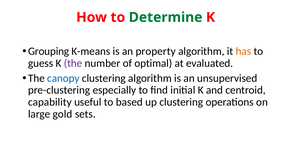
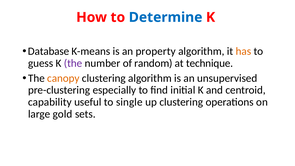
Determine colour: green -> blue (166, 17)
Grouping: Grouping -> Database (49, 51)
optimal: optimal -> random (153, 63)
evaluated: evaluated -> technique (210, 63)
canopy colour: blue -> orange (63, 78)
based: based -> single (129, 102)
